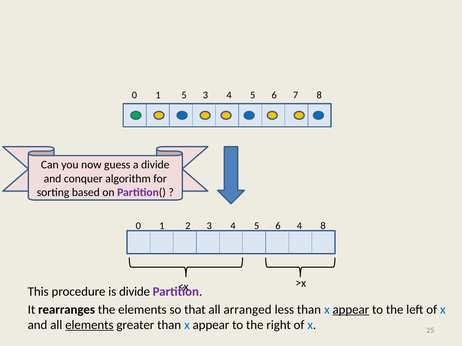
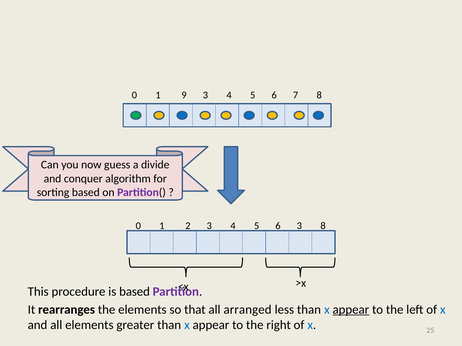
1 5: 5 -> 9 (184, 95)
6 4: 4 -> 3 (299, 226)
is divide: divide -> based (135, 292)
elements underline: present -> none (89, 325)
